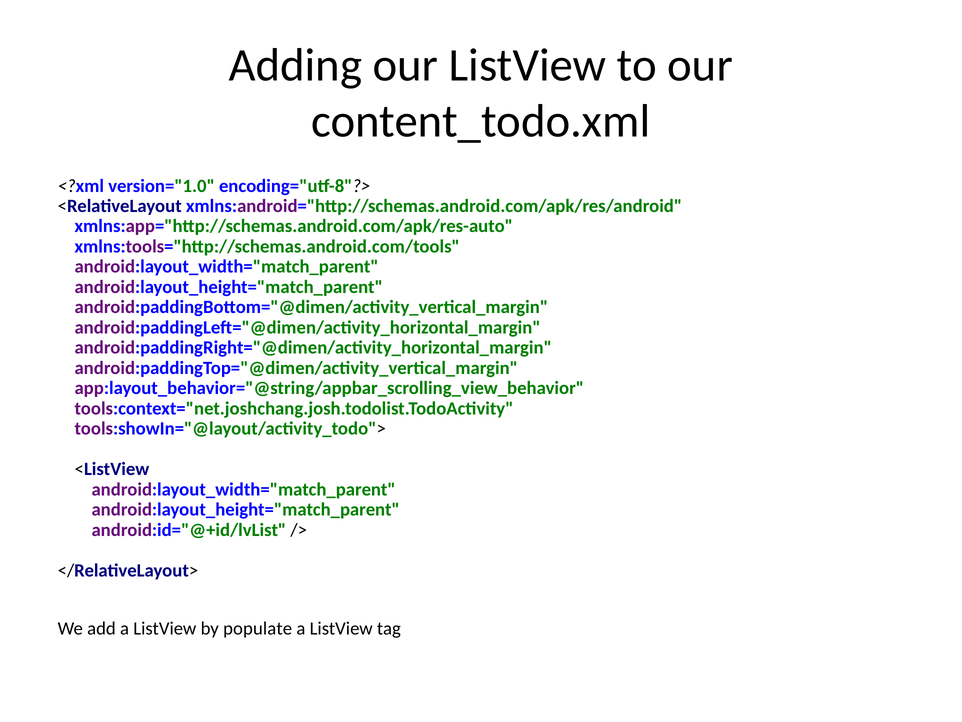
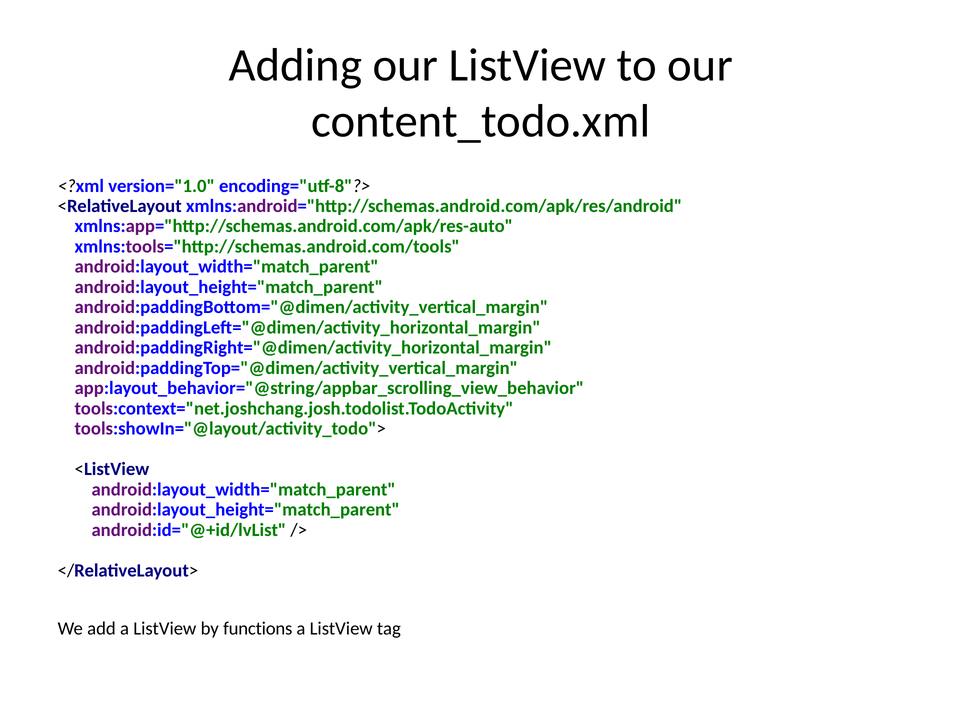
populate: populate -> functions (258, 628)
